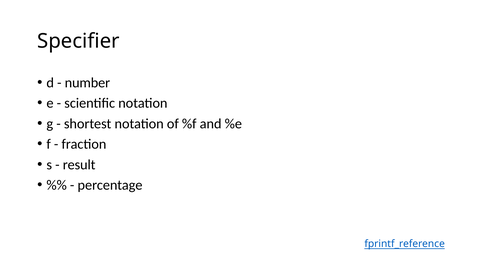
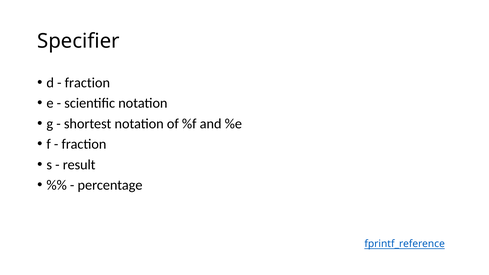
number: number -> fraction (87, 83)
